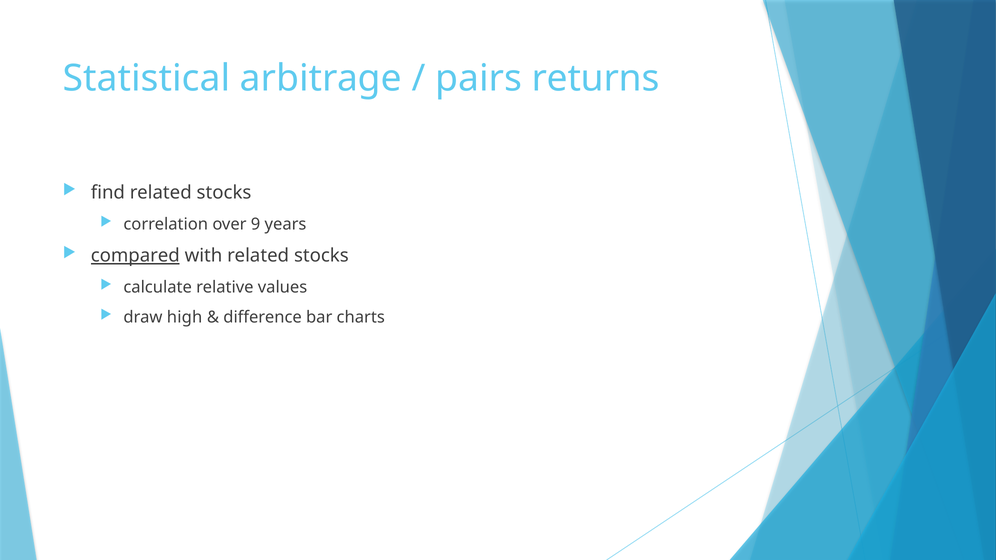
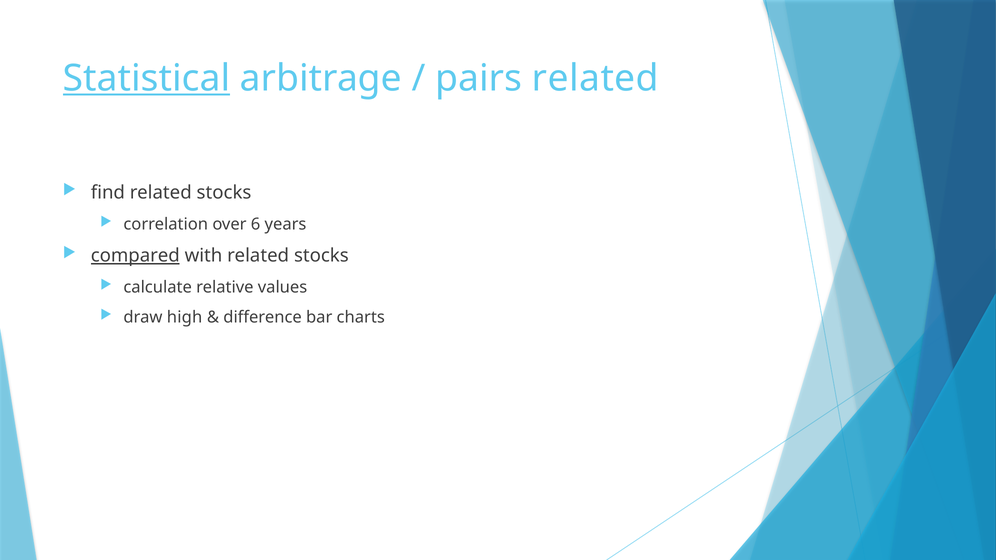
Statistical underline: none -> present (146, 79)
pairs returns: returns -> related (595, 79)
9: 9 -> 6 (256, 224)
